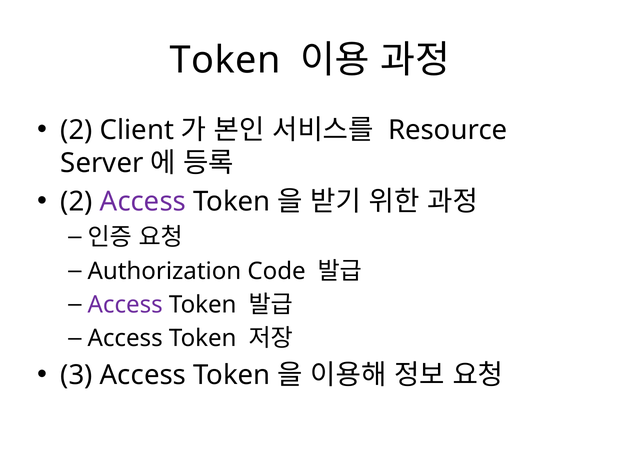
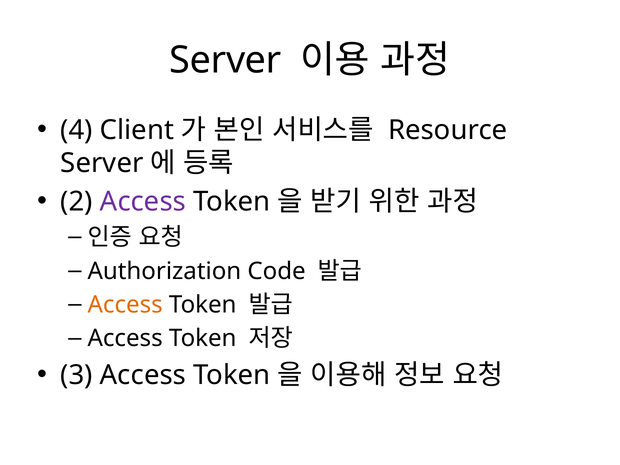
Token: Token -> Server (226, 60)
2: 2 -> 4 (77, 130)
Access colour: purple -> orange (125, 305)
